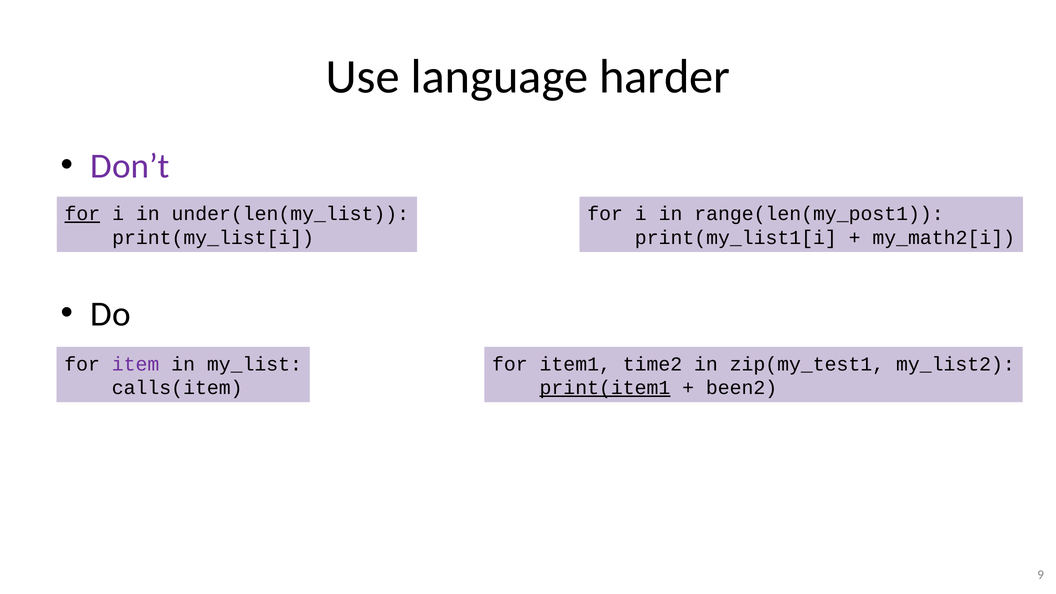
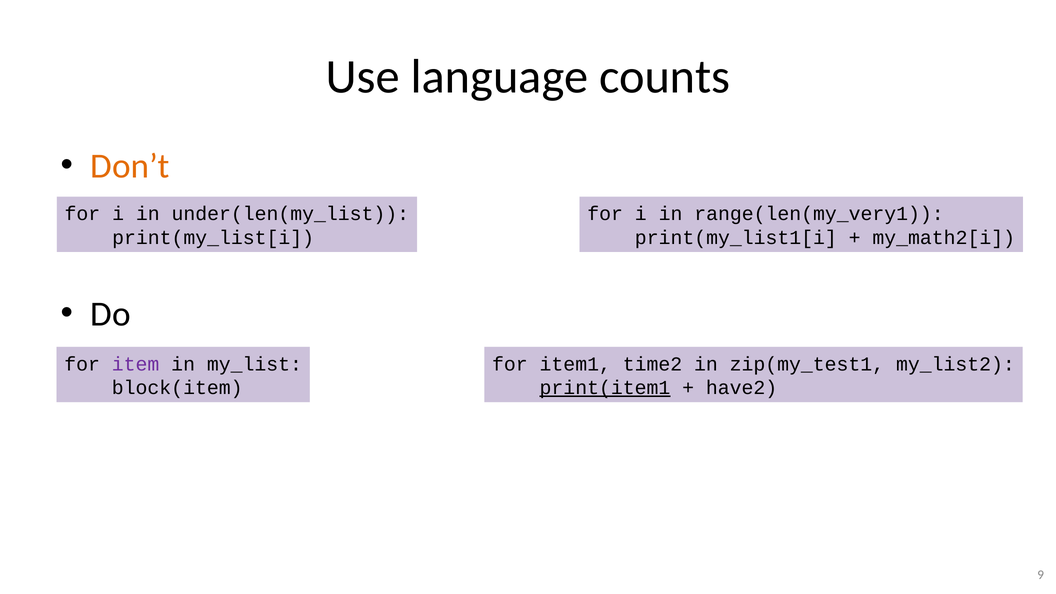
harder: harder -> counts (665, 77)
Don’t colour: purple -> orange (130, 166)
for underline: present -> none (82, 214)
range(len(my_post1: range(len(my_post1 -> range(len(my_very1 (819, 214)
calls(item: calls(item -> block(item (177, 388)
been2: been2 -> have2 (742, 388)
